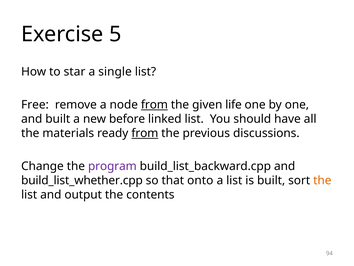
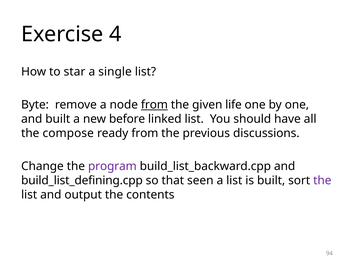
5: 5 -> 4 (115, 34)
Free: Free -> Byte (35, 105)
materials: materials -> compose (68, 133)
from underline: present -> none (145, 133)
build_list_whether.cpp: build_list_whether.cpp -> build_list_defining.cpp (82, 180)
onto: onto -> seen (200, 180)
the colour: orange -> purple (322, 180)
